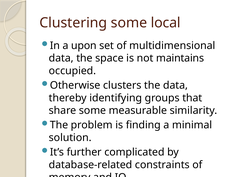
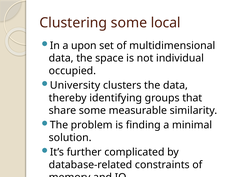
maintains: maintains -> individual (180, 58)
Otherwise: Otherwise -> University (75, 85)
